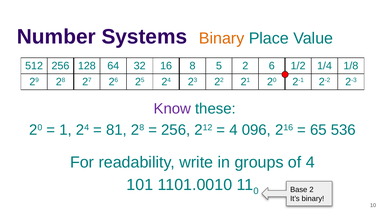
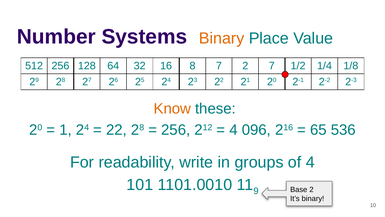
8 5: 5 -> 7 (219, 66)
2 6: 6 -> 7 (272, 66)
Know colour: purple -> orange (172, 108)
81: 81 -> 22 (116, 130)
0: 0 -> 9 (256, 191)
